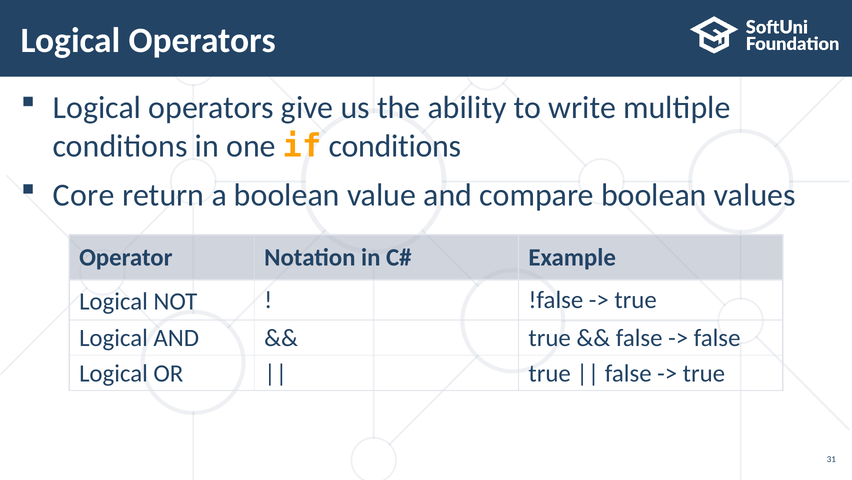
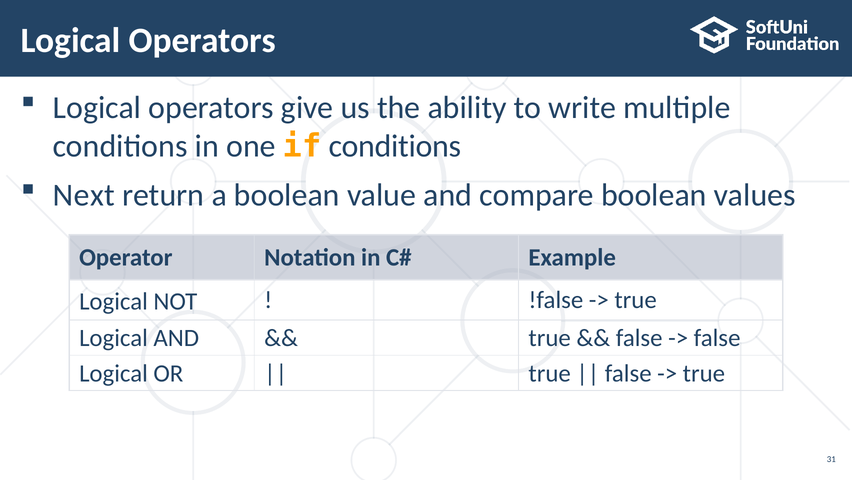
Core: Core -> Next (84, 195)
